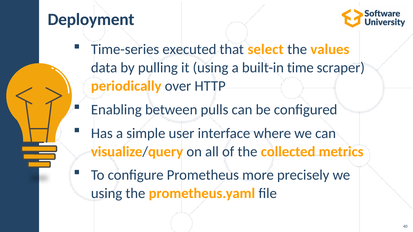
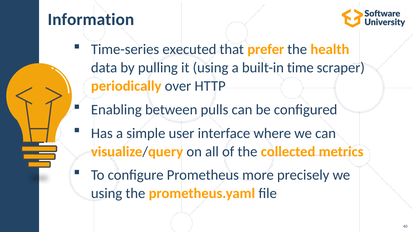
Deployment: Deployment -> Information (91, 20)
select: select -> prefer (266, 49)
values: values -> health (330, 49)
